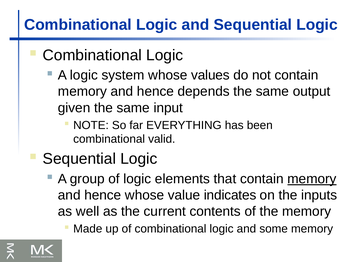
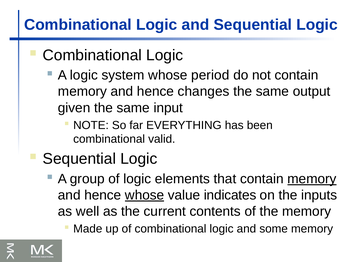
values: values -> period (210, 75)
depends: depends -> changes (204, 91)
whose underline: none -> present (145, 195)
